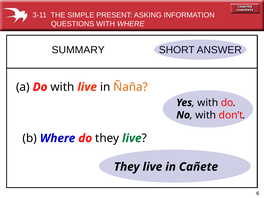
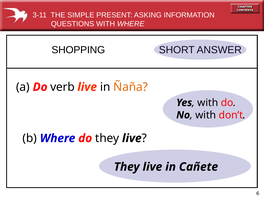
SUMMARY: SUMMARY -> SHOPPING (78, 50)
Do with: with -> verb (62, 87)
live colour: green -> black (132, 138)
